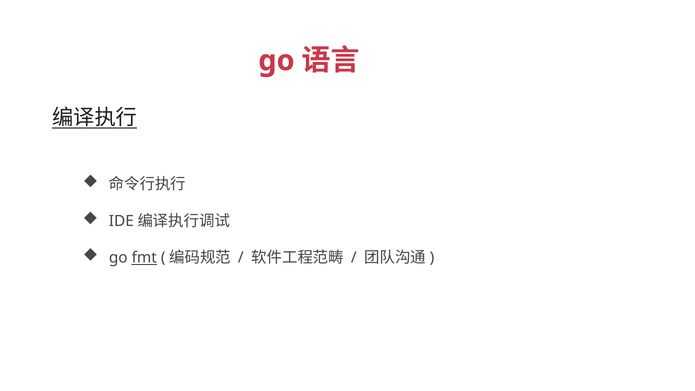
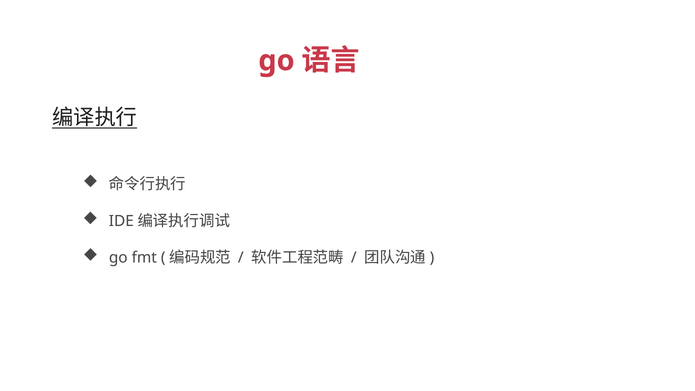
fmt underline: present -> none (144, 258)
